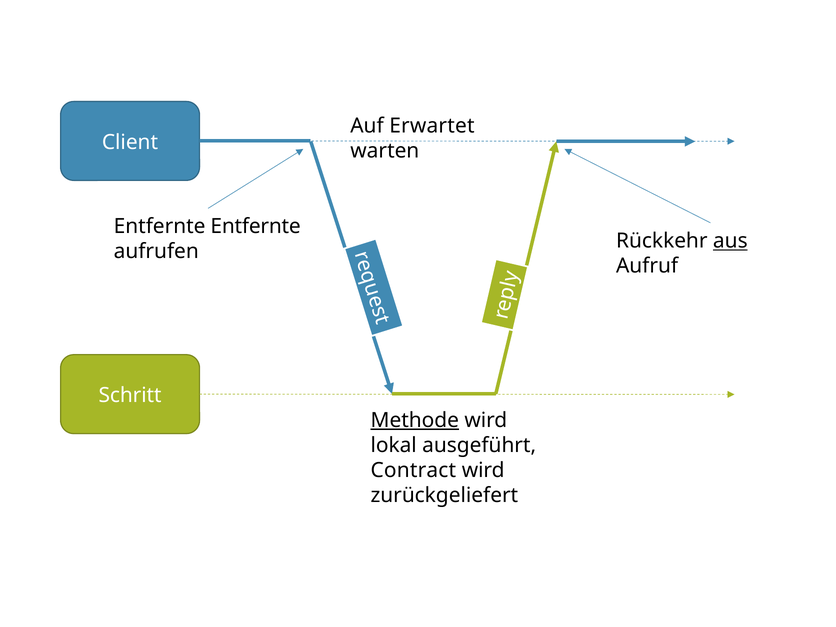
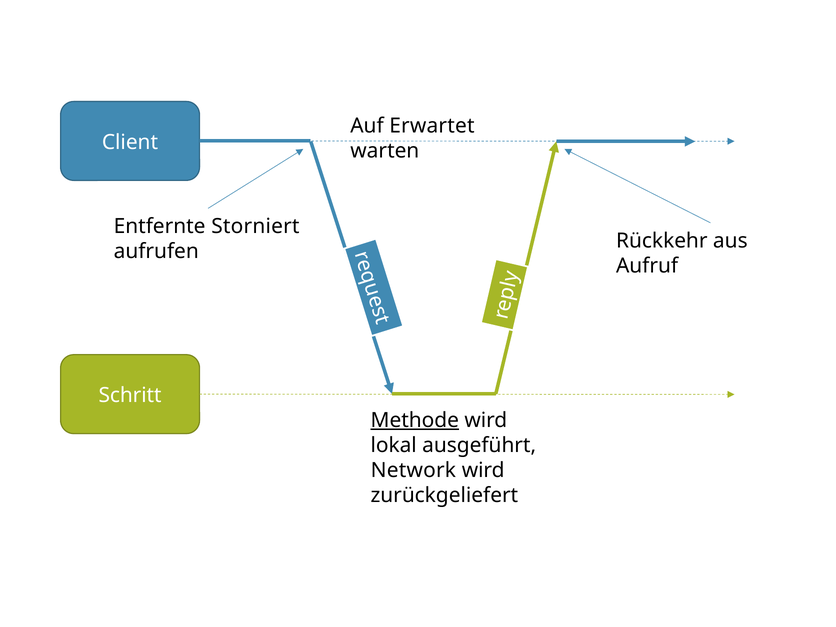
Entfernte Entfernte: Entfernte -> Storniert (255, 226)
aus underline: present -> none (730, 241)
Contract: Contract -> Network (413, 470)
